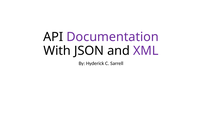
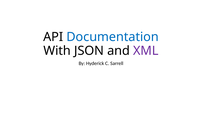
Documentation colour: purple -> blue (113, 37)
